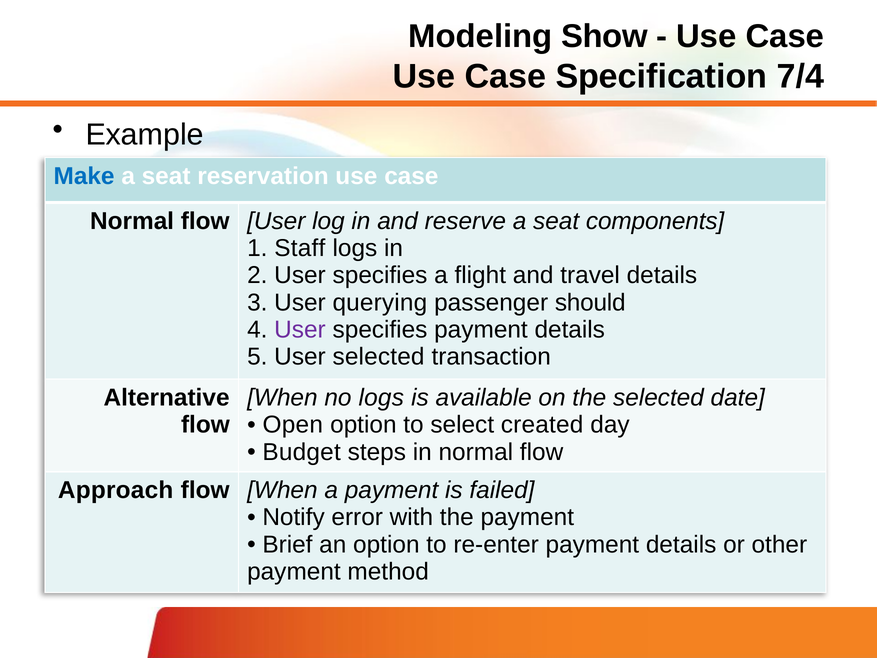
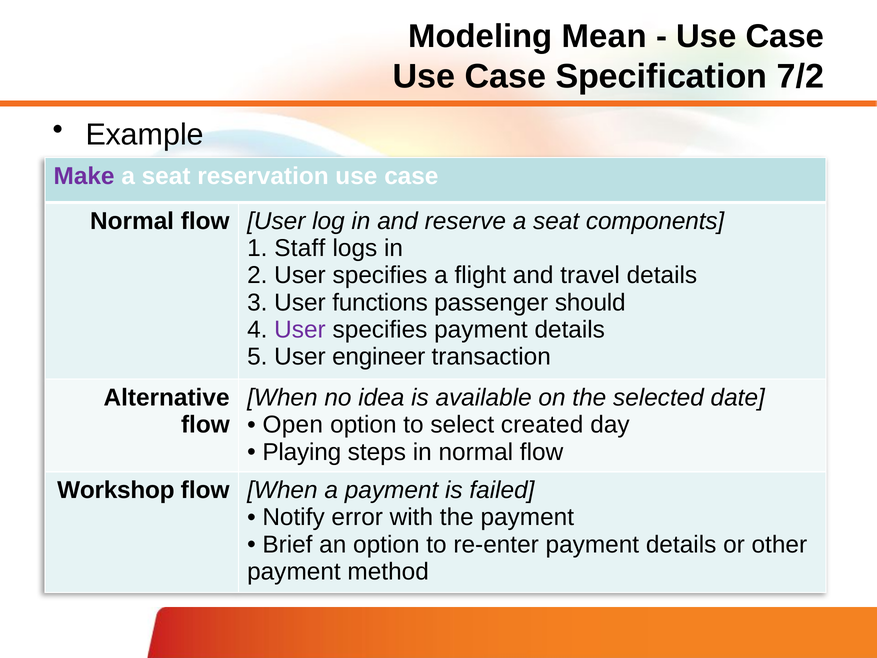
Show: Show -> Mean (604, 36)
7/4: 7/4 -> 7/2 (800, 76)
Make colour: blue -> purple (84, 176)
querying: querying -> functions (380, 302)
User selected: selected -> engineer (379, 357)
no logs: logs -> idea (381, 397)
Budget: Budget -> Playing (302, 452)
Approach: Approach -> Workshop (116, 490)
